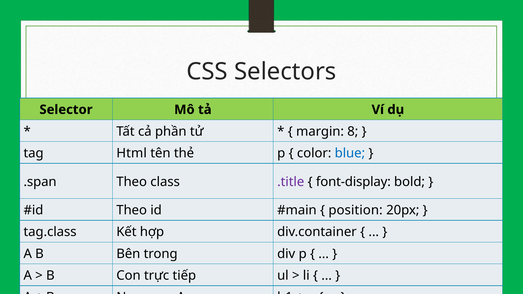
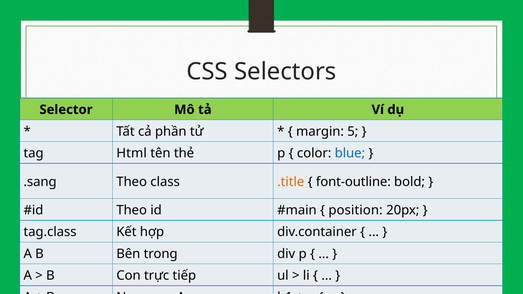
8: 8 -> 5 (353, 131)
.span: .span -> .sang (40, 182)
.title colour: purple -> orange (291, 182)
font-display: font-display -> font-outline (353, 182)
